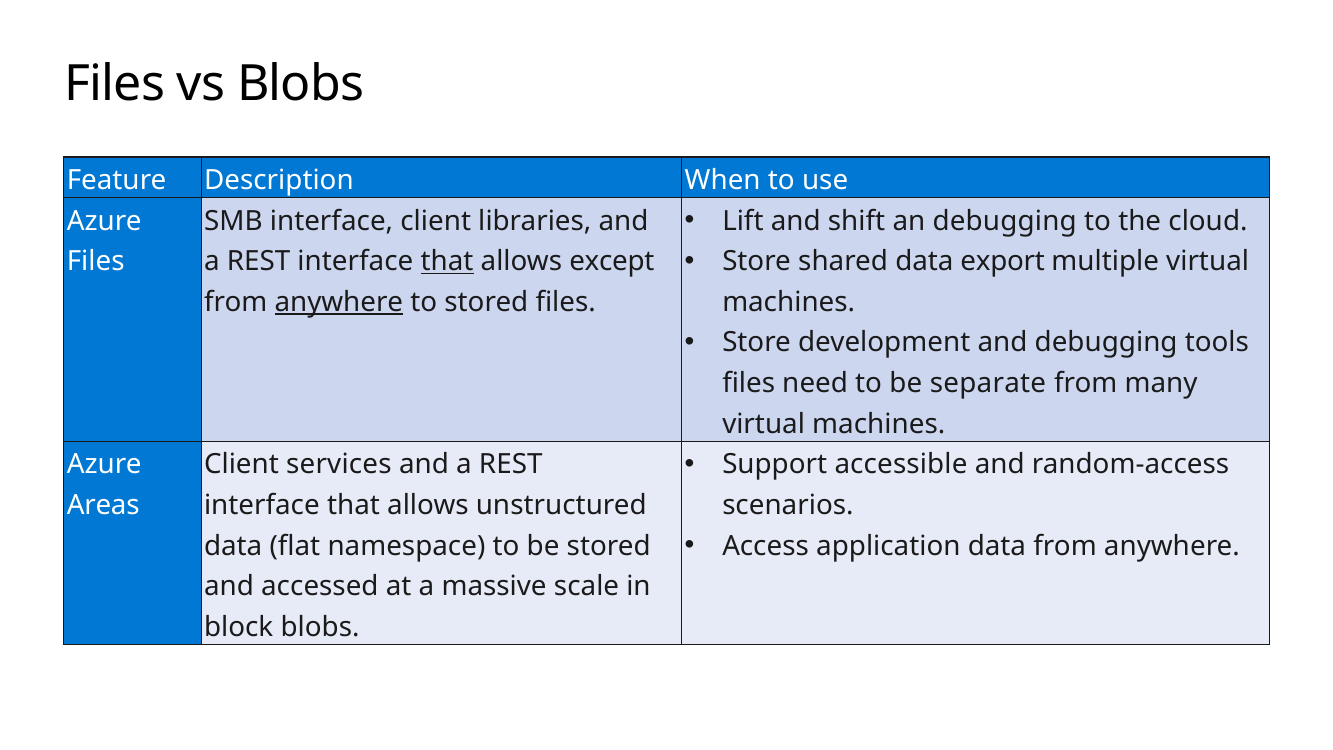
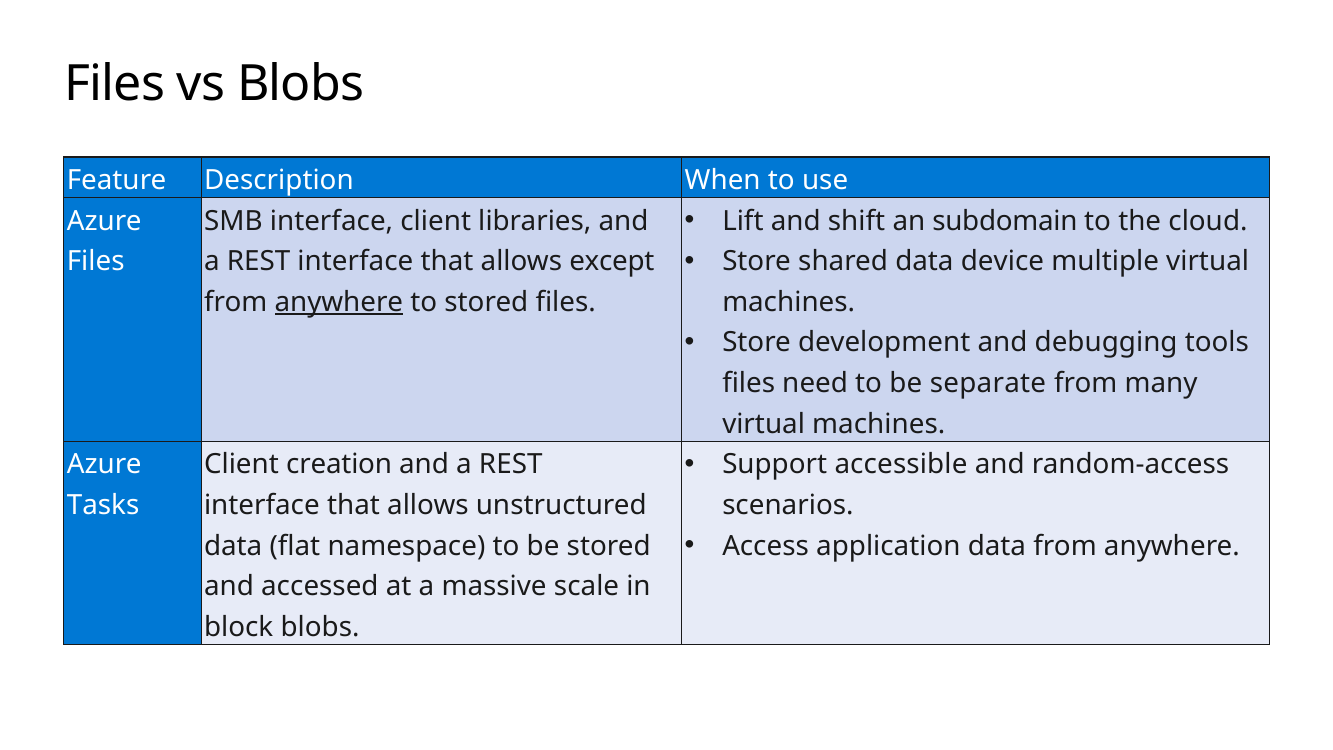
an debugging: debugging -> subdomain (1005, 221)
export: export -> device (1002, 261)
that underline: present -> none (447, 261)
services: services -> creation (339, 465)
Areas: Areas -> Tasks (103, 505)
